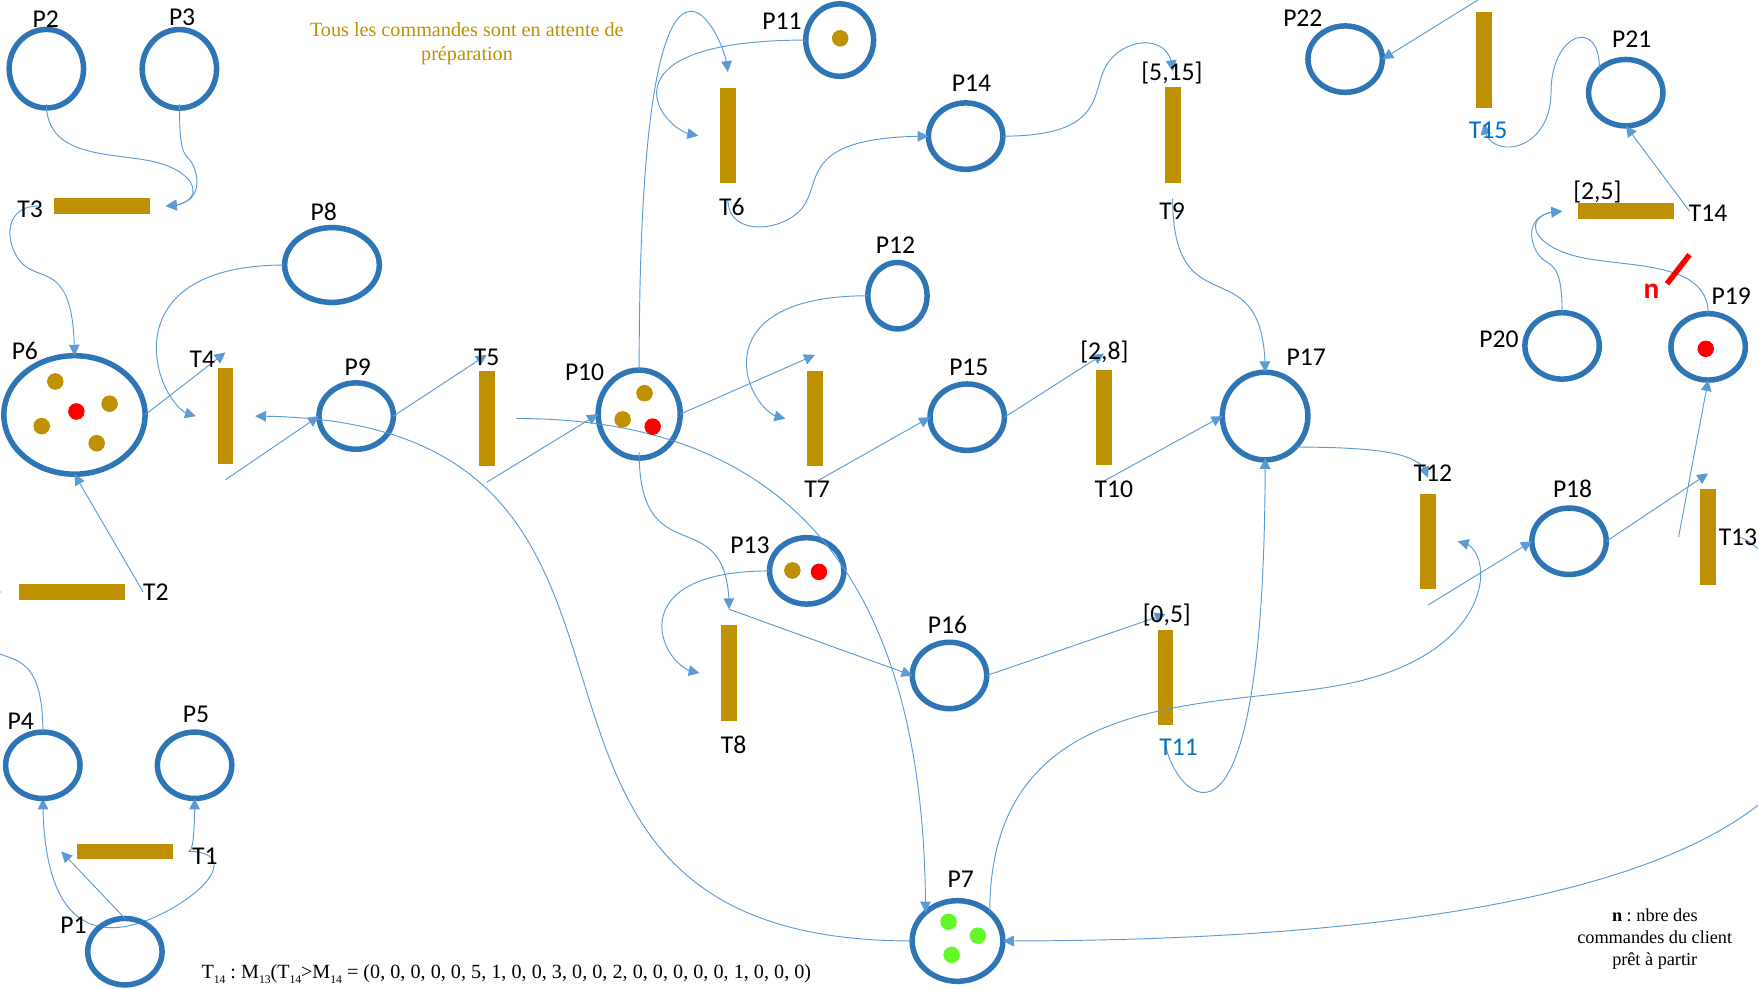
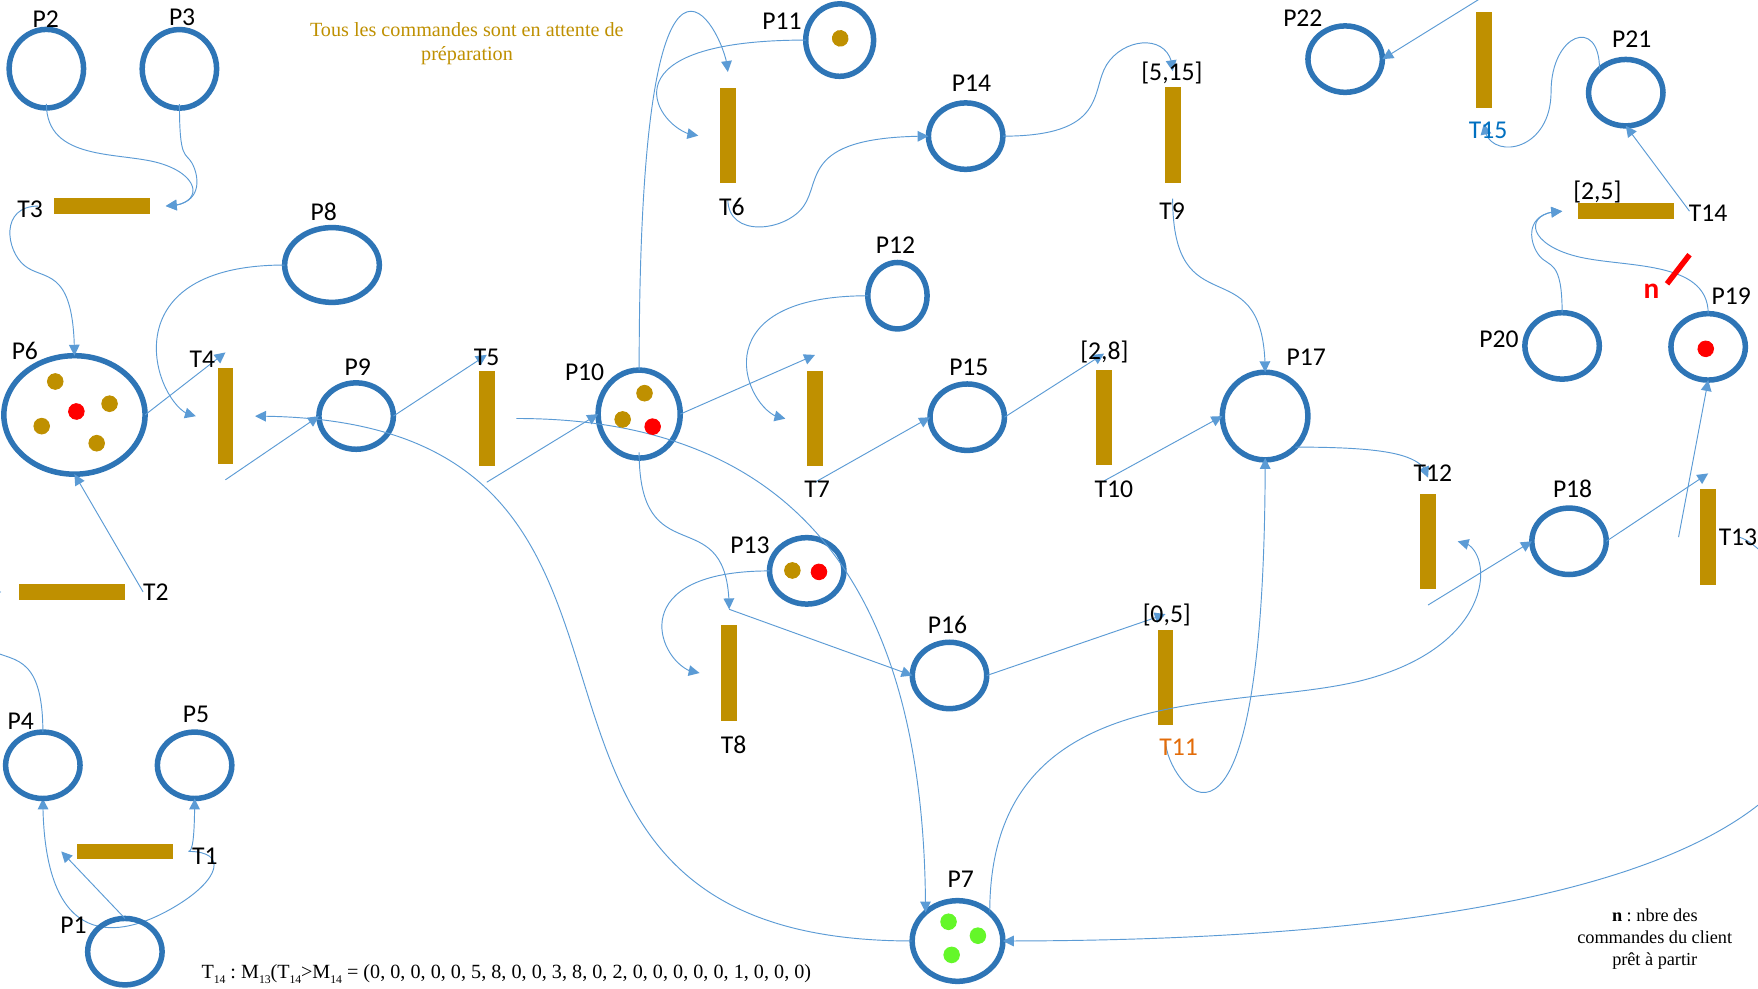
T11 colour: blue -> orange (1179, 747)
5 1: 1 -> 8 (499, 972)
3 0: 0 -> 8 (580, 972)
